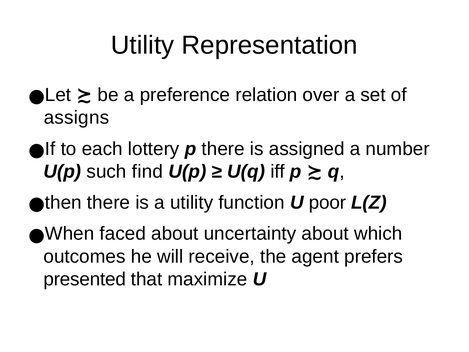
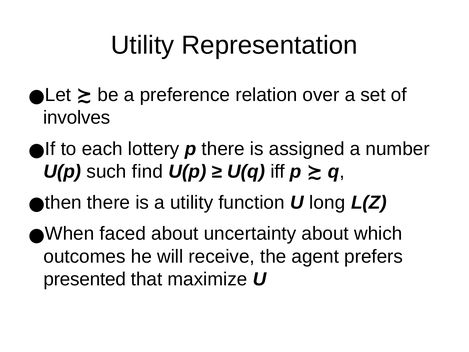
assigns: assigns -> involves (77, 118)
poor: poor -> long (327, 202)
